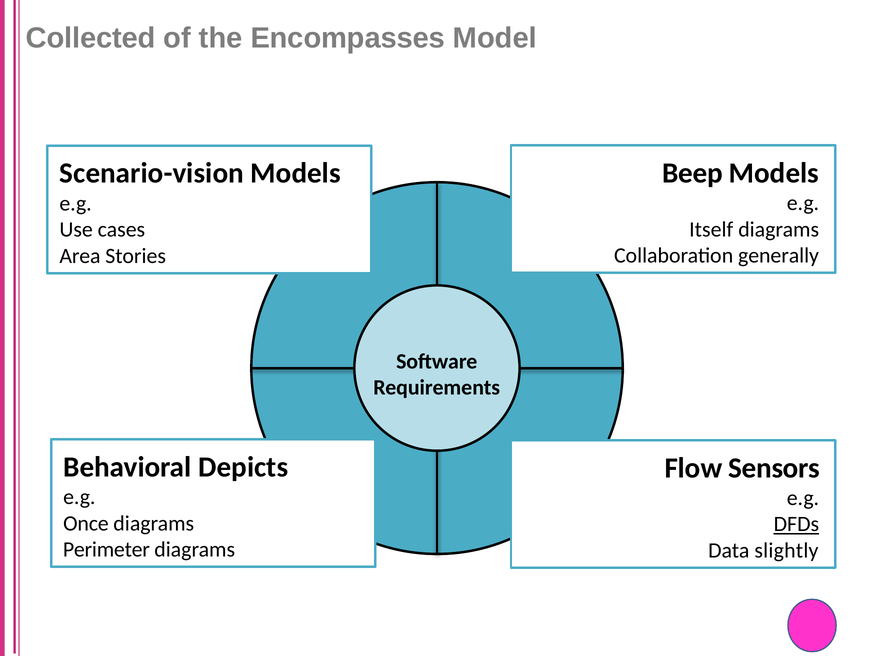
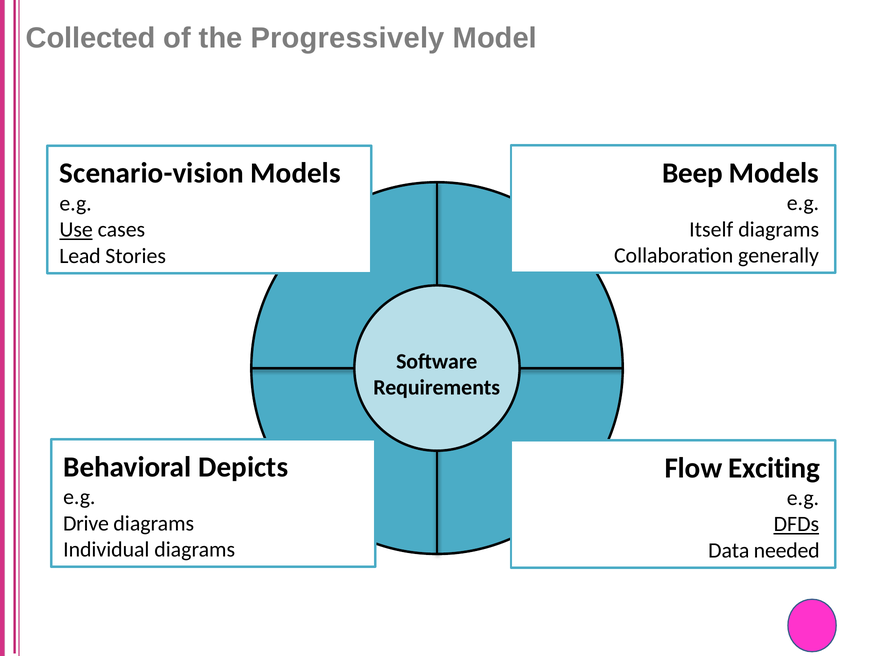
Encompasses: Encompasses -> Progressively (348, 38)
Use underline: none -> present (76, 230)
Area: Area -> Lead (80, 256)
Sensors: Sensors -> Exciting (774, 468)
Once: Once -> Drive (86, 523)
Perimeter: Perimeter -> Individual (106, 549)
slightly: slightly -> needed (787, 550)
